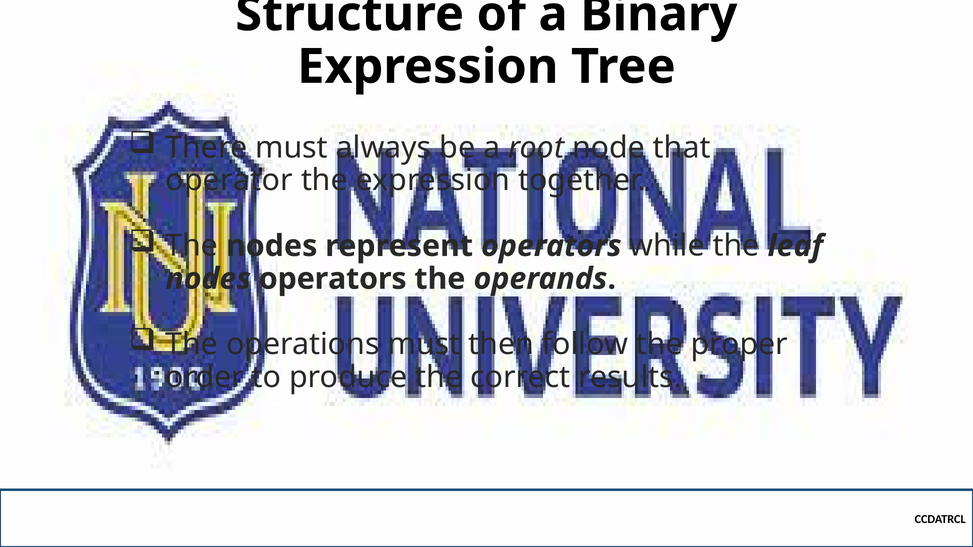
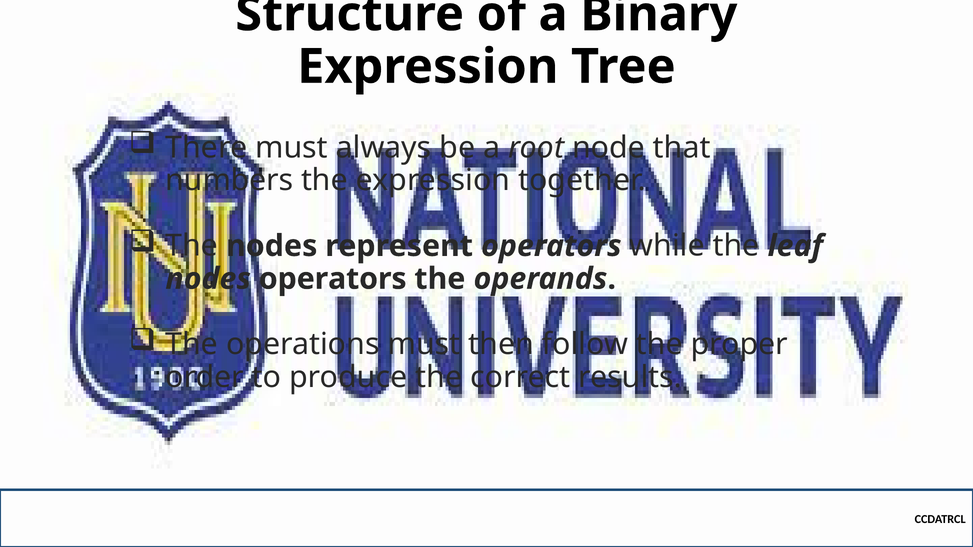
operator: operator -> numbers (229, 180)
